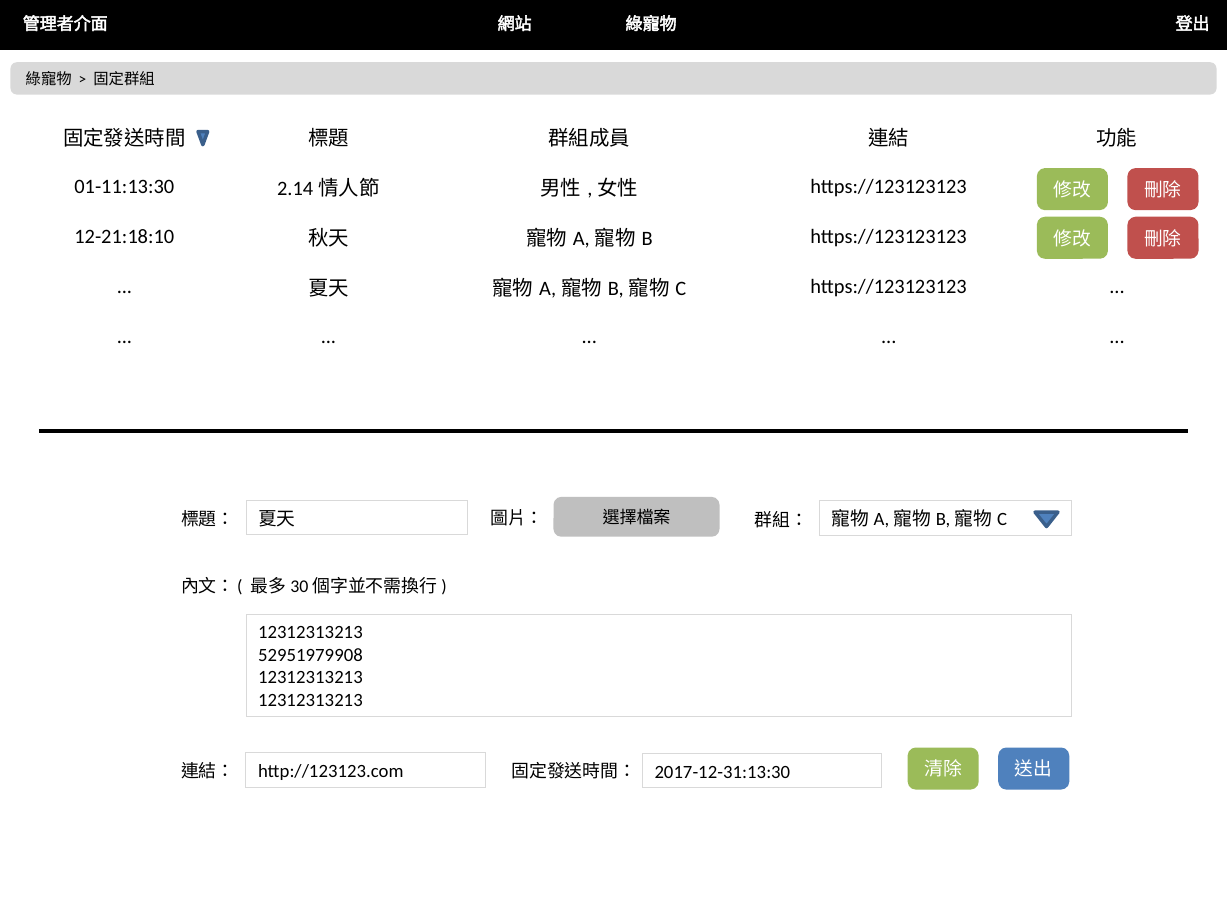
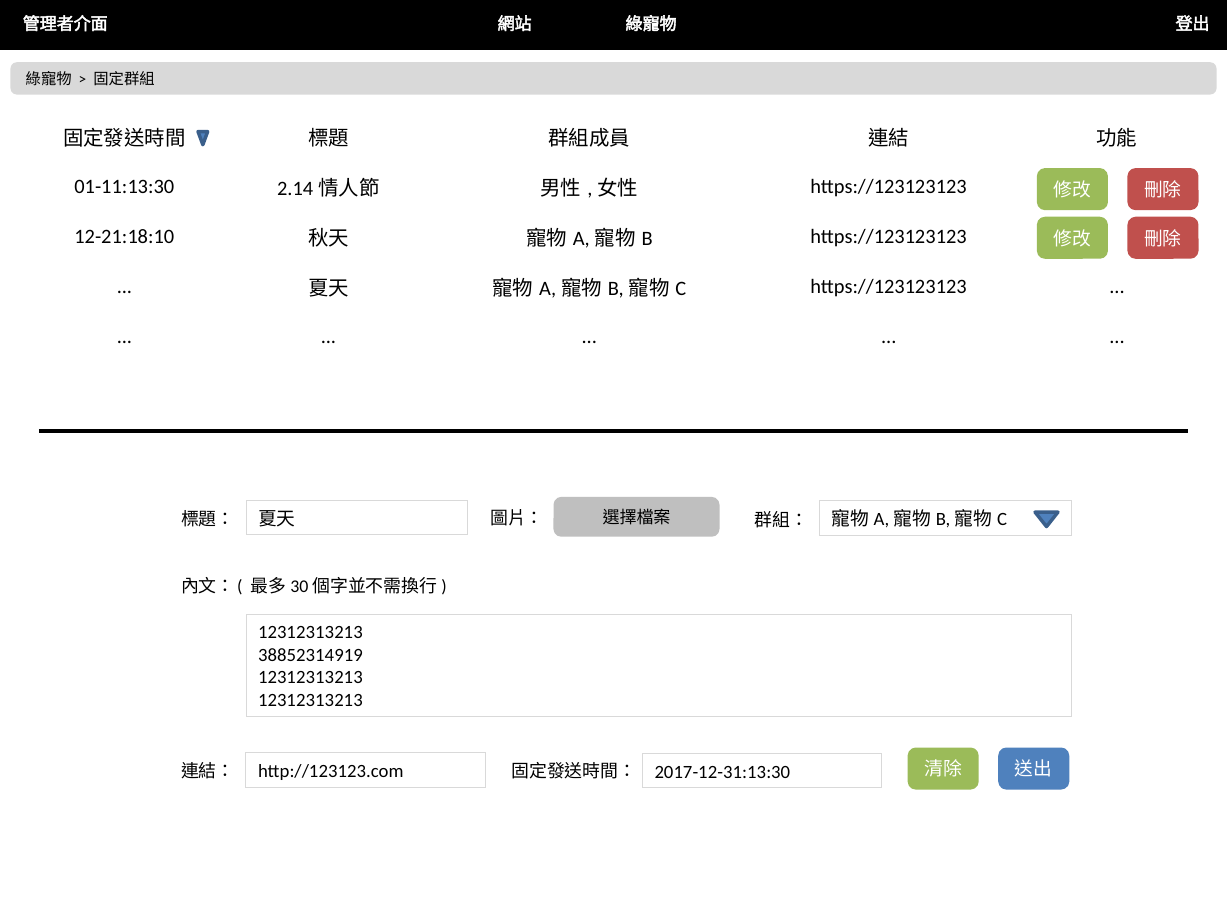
52951979908: 52951979908 -> 38852314919 (310, 655)
